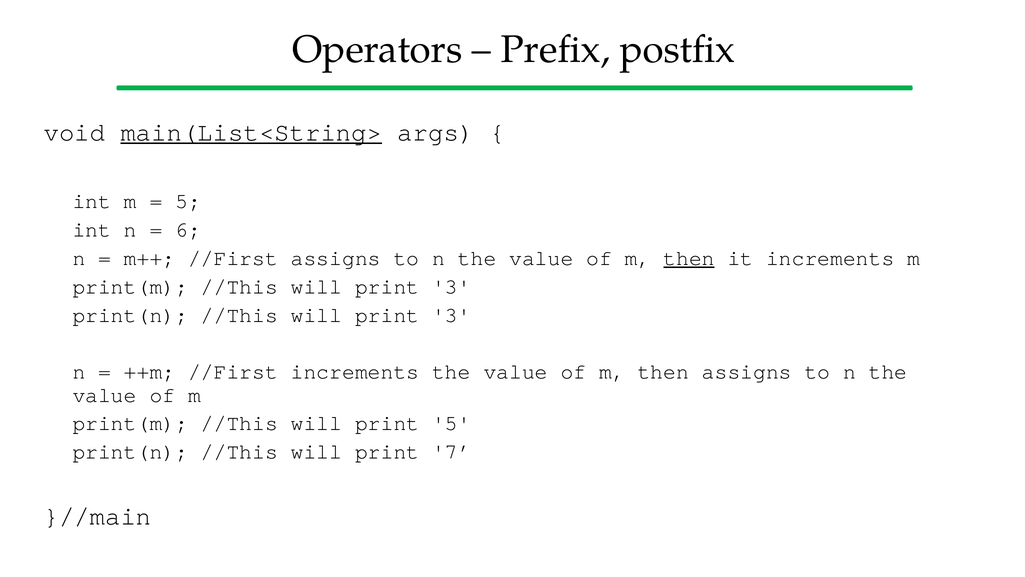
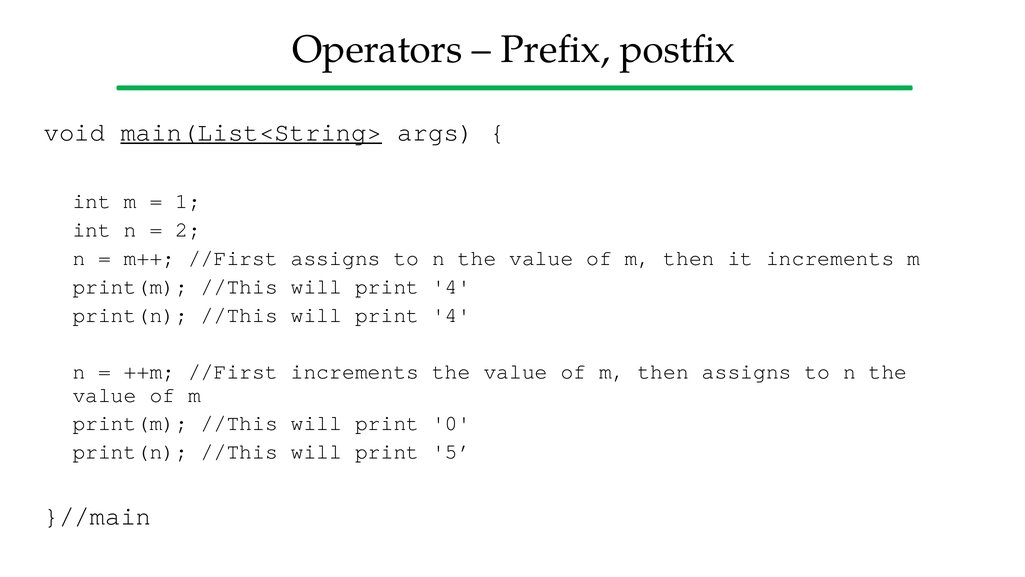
5: 5 -> 1 (188, 201)
6: 6 -> 2 (188, 229)
then underline: present -> none (689, 258)
3: 3 -> 4 (451, 286)
3: 3 -> 4 (451, 315)
print 5: 5 -> 0 (451, 423)
7: 7 -> 5 (451, 452)
